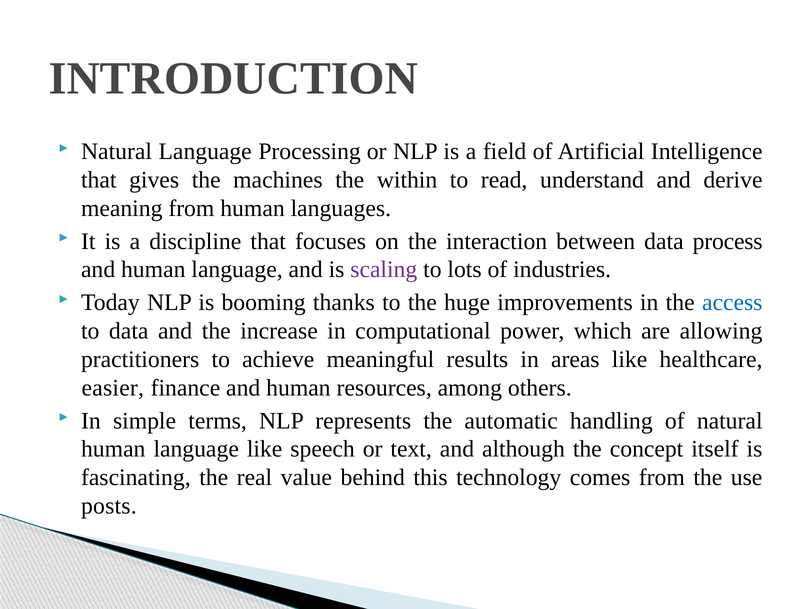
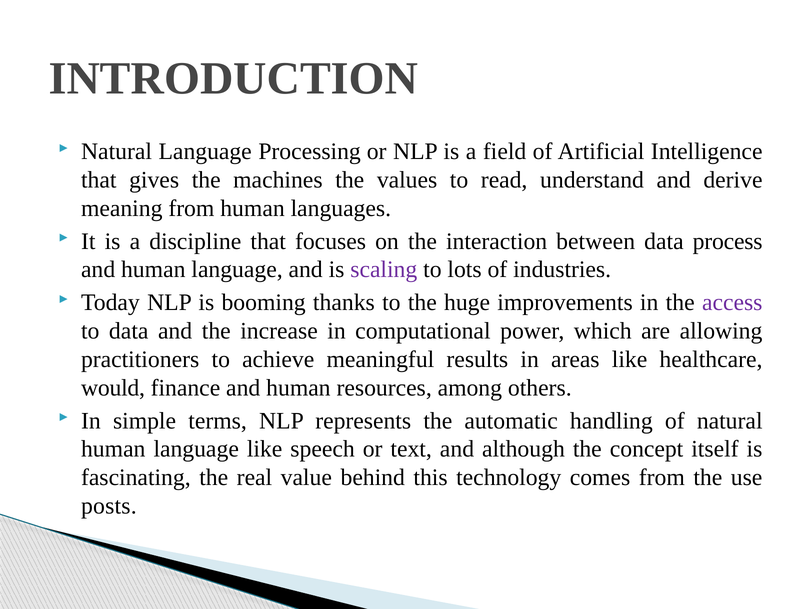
within: within -> values (407, 180)
access colour: blue -> purple (732, 303)
easier: easier -> would (113, 388)
